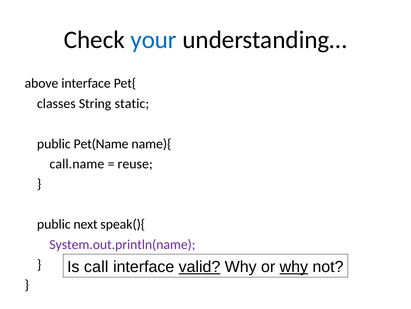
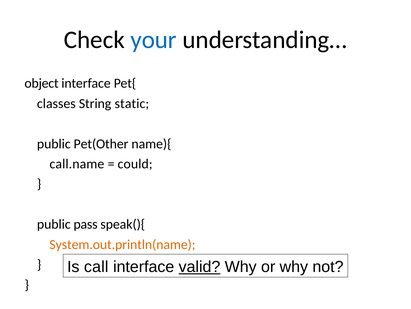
above: above -> object (42, 83)
Pet(Name: Pet(Name -> Pet(Other (101, 143)
reuse: reuse -> could (135, 164)
next: next -> pass (86, 224)
System.out.println(name colour: purple -> orange (122, 244)
why underline: present -> none (294, 266)
